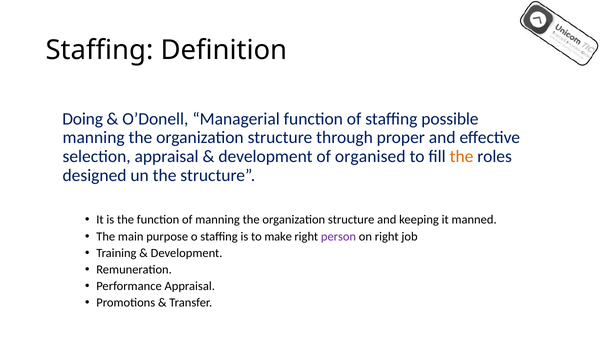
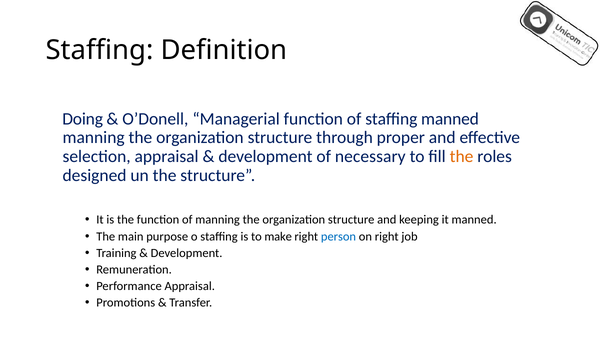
staffing possible: possible -> manned (450, 119)
organised: organised -> necessary (370, 157)
person colour: purple -> blue (339, 237)
